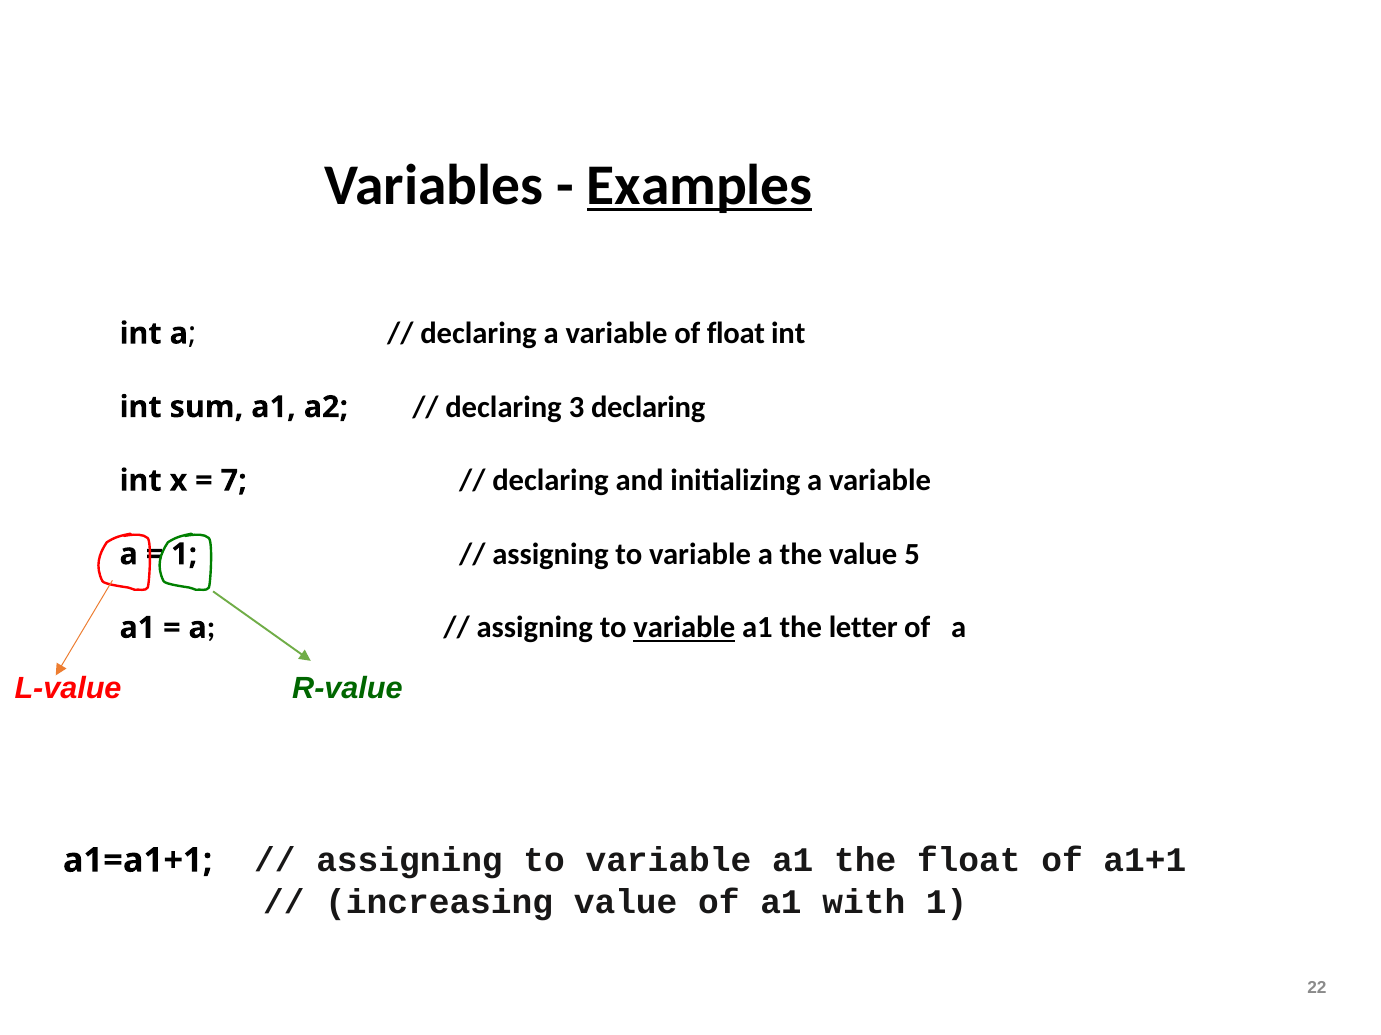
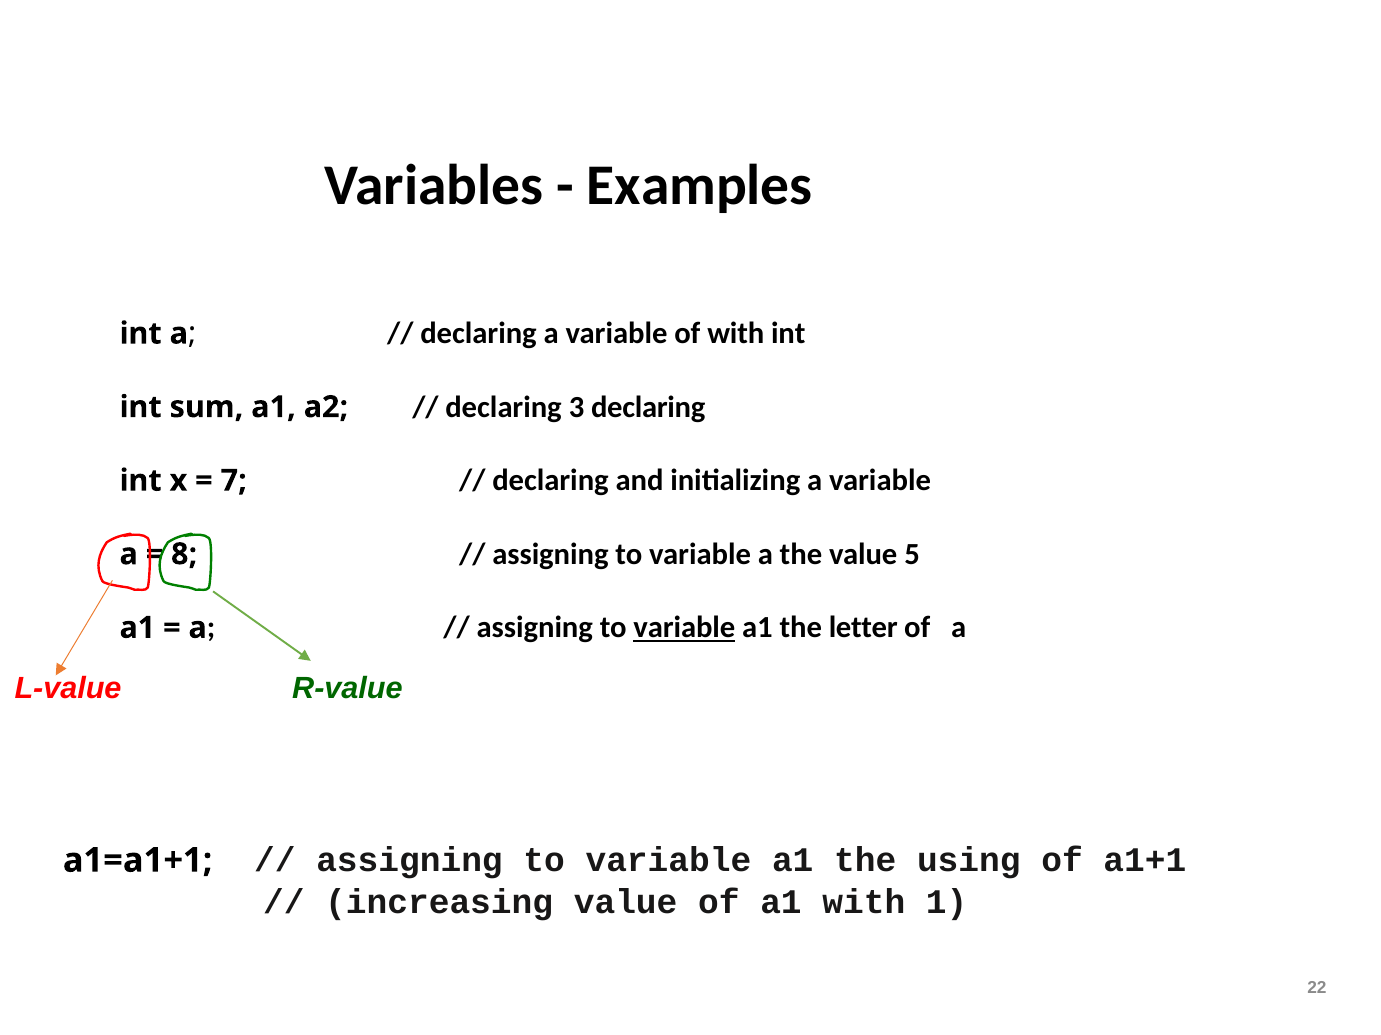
Examples underline: present -> none (700, 185)
of float: float -> with (736, 334)
1: 1 -> 8 (184, 555)
the float: float -> using (969, 861)
